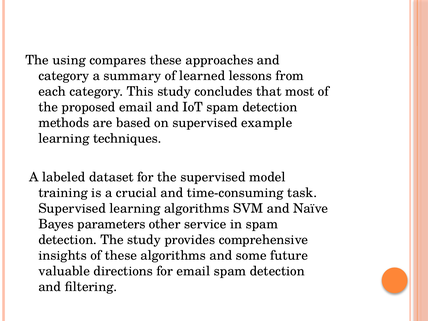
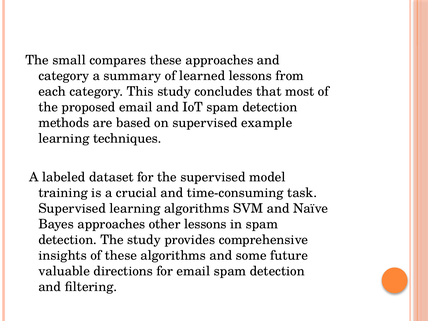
using: using -> small (69, 60)
Bayes parameters: parameters -> approaches (111, 224)
other service: service -> lessons (205, 224)
